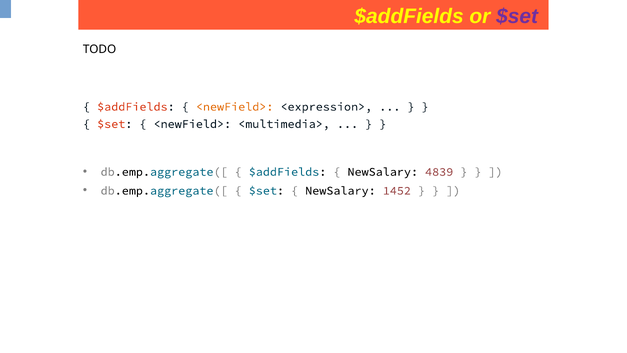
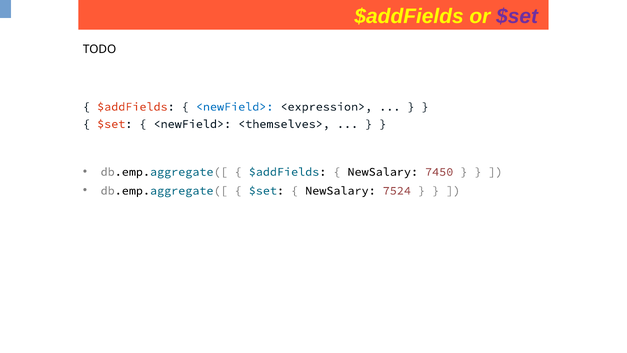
<newField> colour: orange -> blue (235, 107)
<multimedia>: <multimedia> -> <themselves> (284, 124)
4839: 4839 -> 7450 (439, 172)
1452: 1452 -> 7524 (397, 191)
